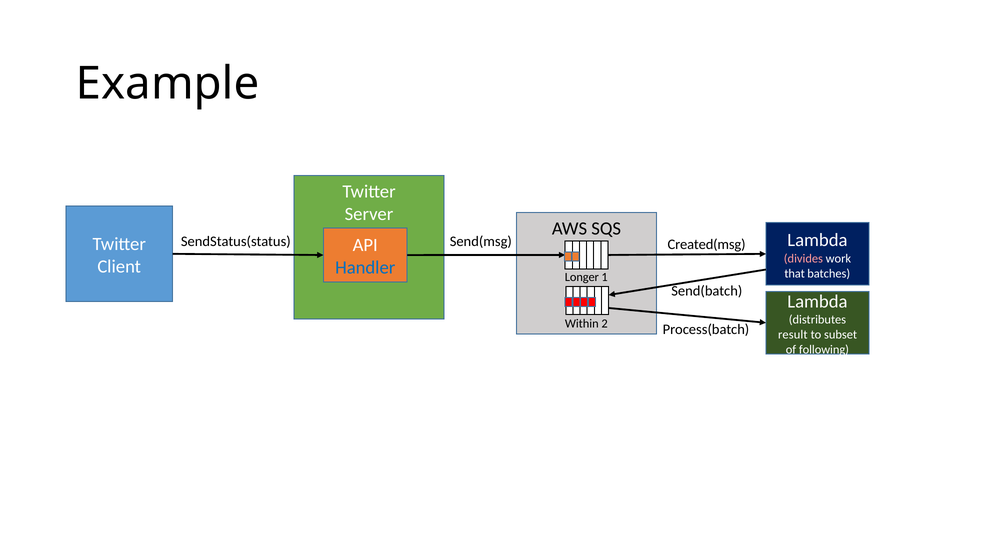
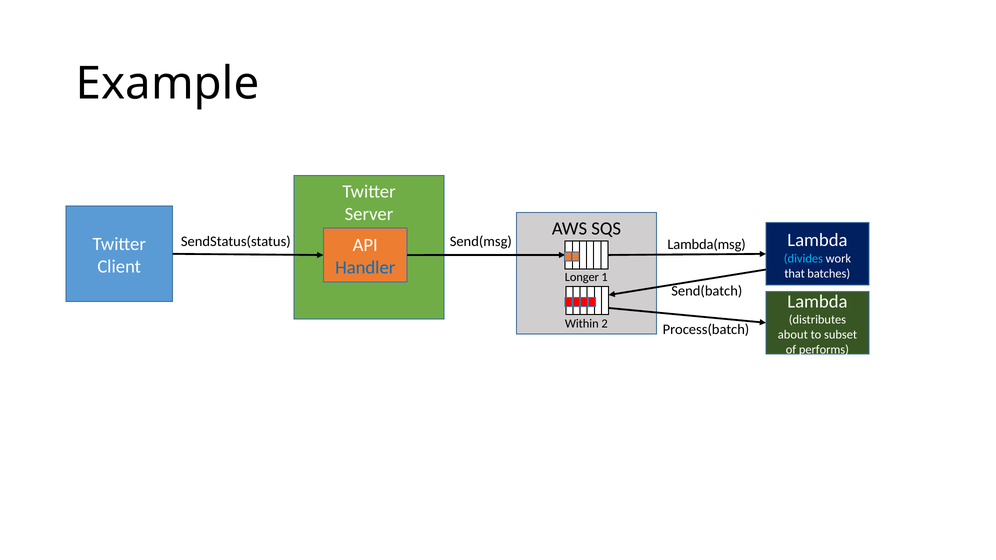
Created(msg: Created(msg -> Lambda(msg (707, 244)
divides colour: pink -> light blue (803, 259)
result: result -> about (793, 335)
following: following -> performs (824, 350)
